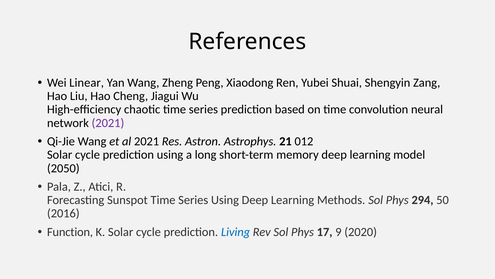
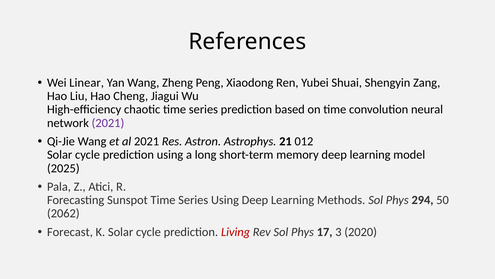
2050: 2050 -> 2025 (63, 168)
2016: 2016 -> 2062 (63, 213)
Function: Function -> Forecast (70, 232)
Living colour: blue -> red (236, 232)
9: 9 -> 3 (338, 232)
